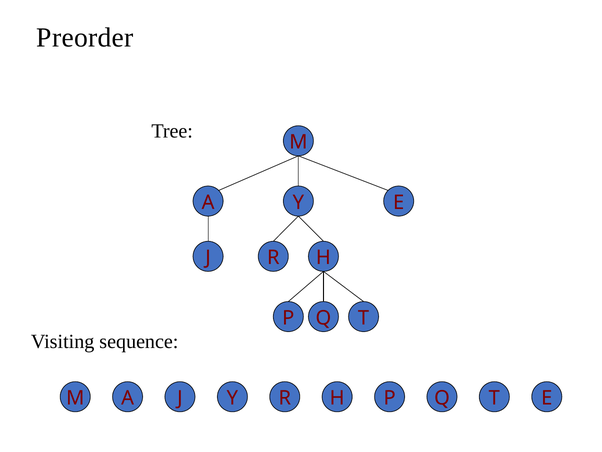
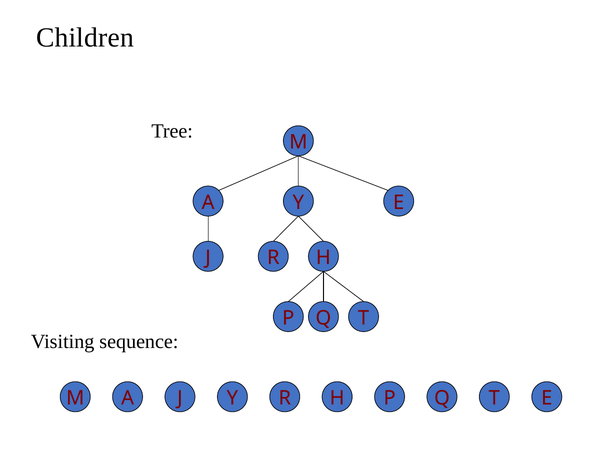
Preorder: Preorder -> Children (85, 37)
